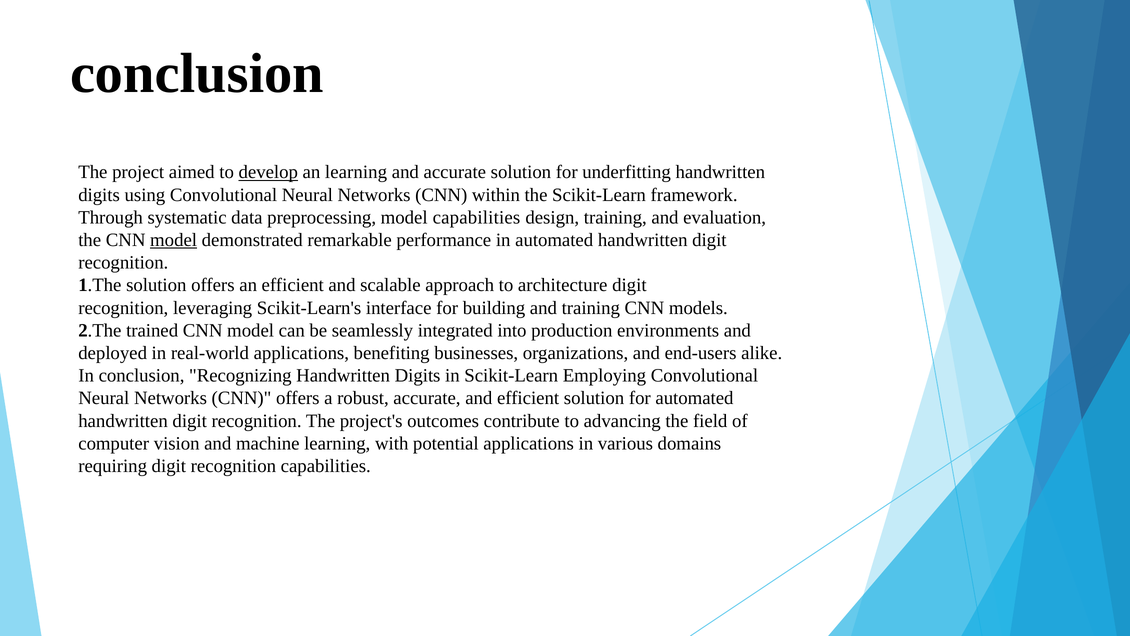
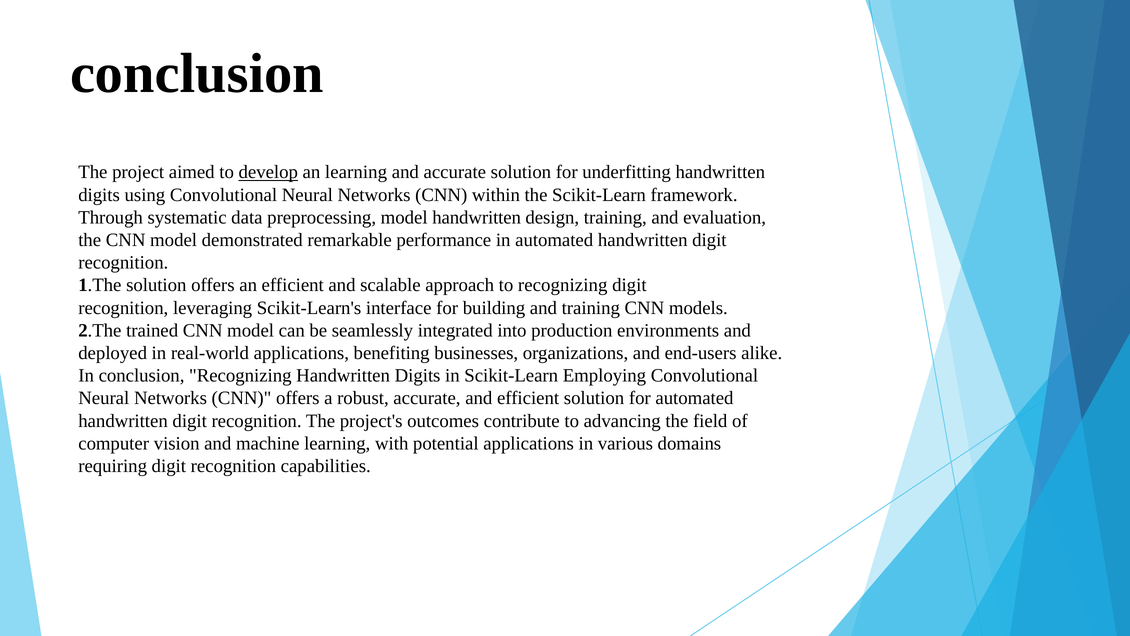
model capabilities: capabilities -> handwritten (477, 217)
model underline: present -> none (174, 240)
to architecture: architecture -> recognizing (563, 285)
